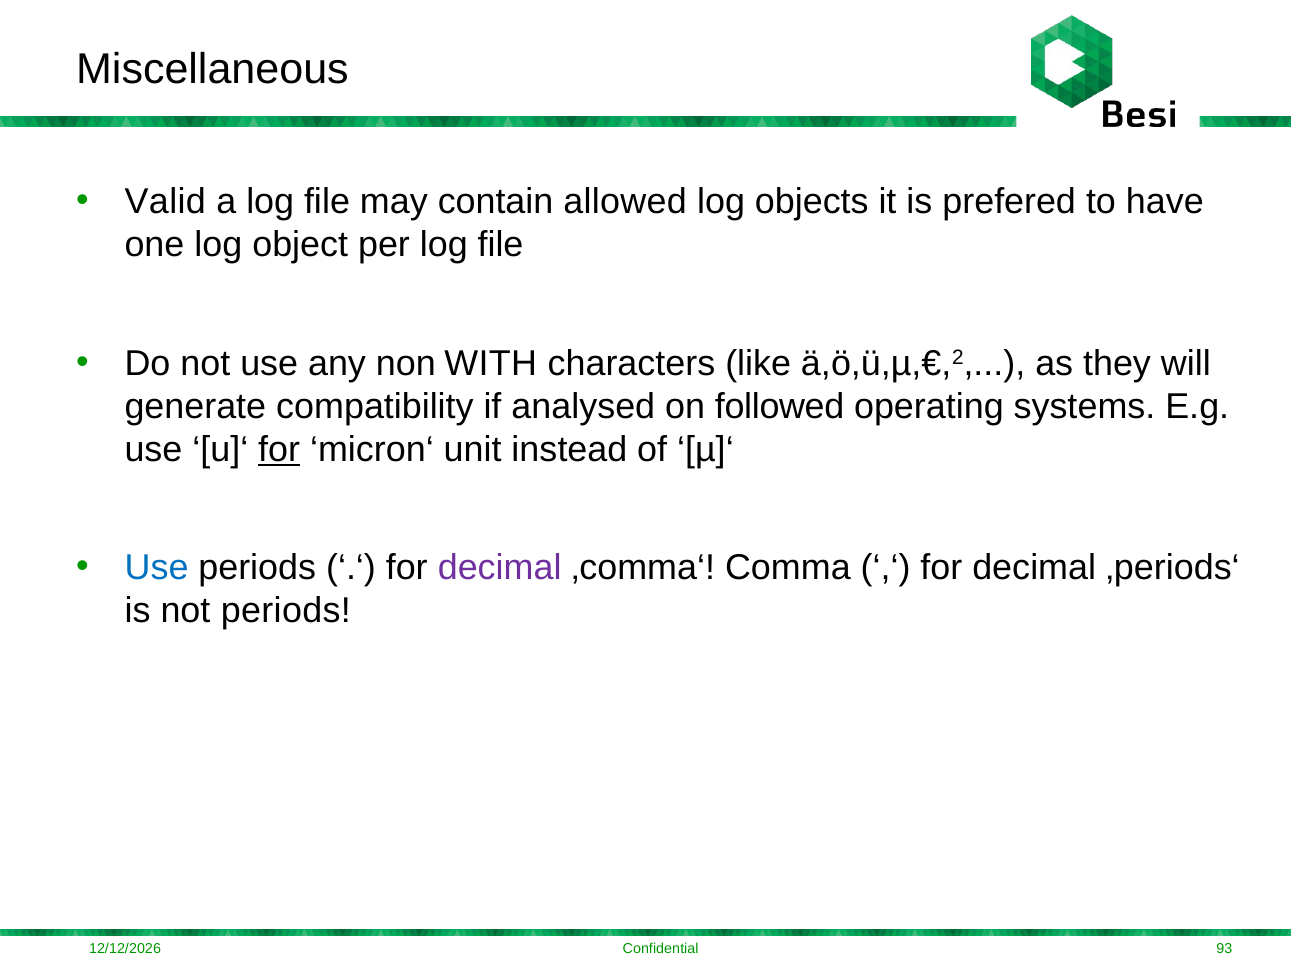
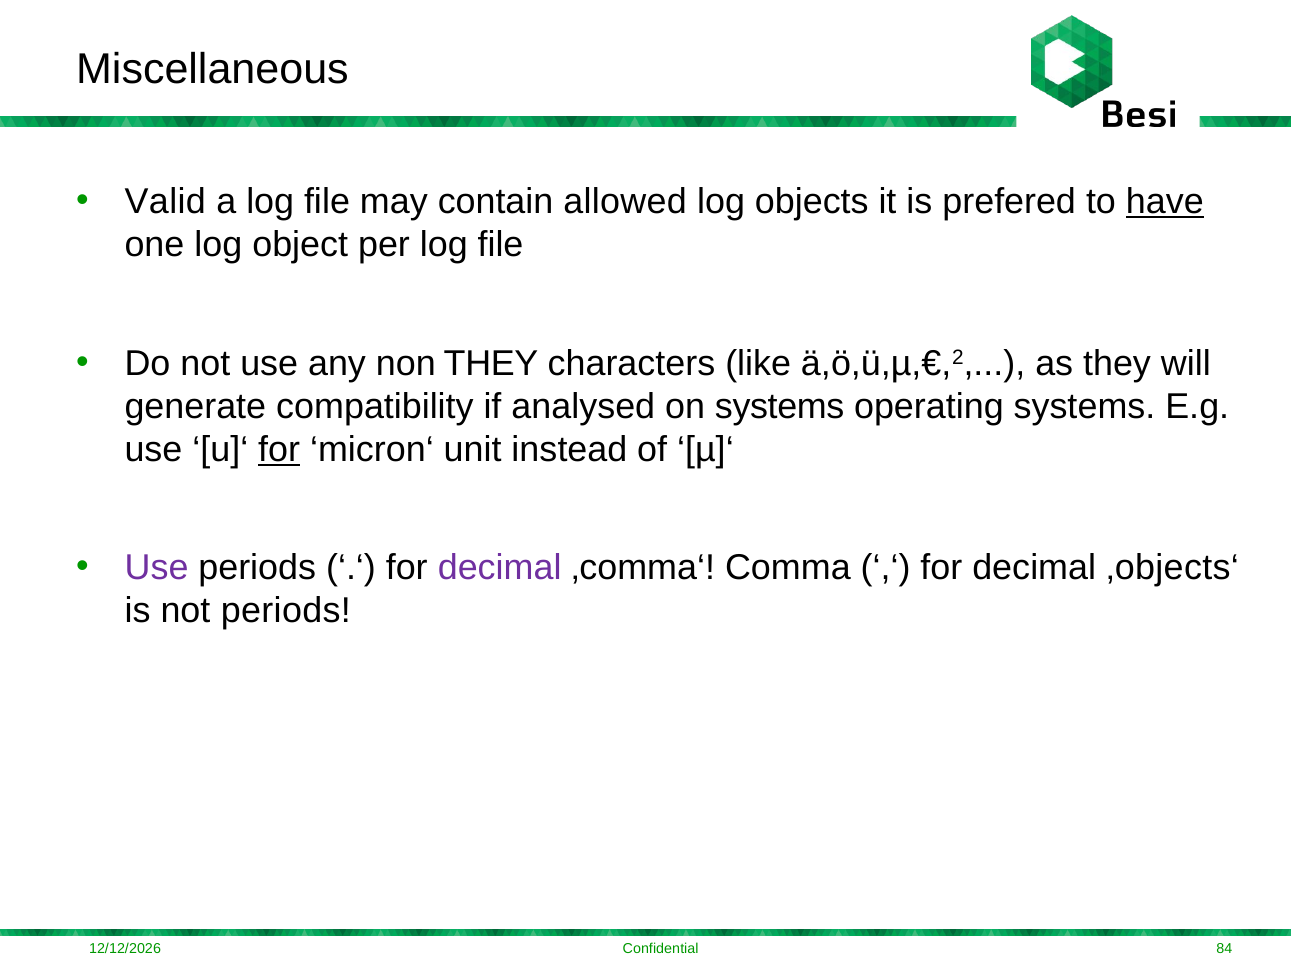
have underline: none -> present (1165, 202)
non WITH: WITH -> THEY (491, 363)
on followed: followed -> systems (780, 406)
Use colour: blue -> purple (157, 568)
‚periods‘: ‚periods‘ -> ‚objects‘ (1173, 568)
93: 93 -> 84 (1224, 949)
